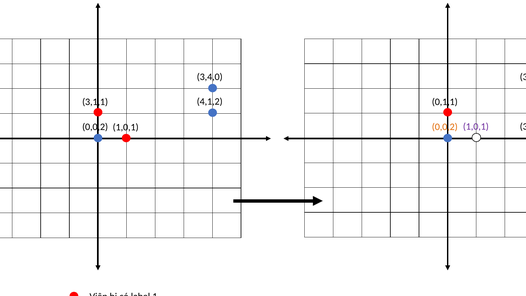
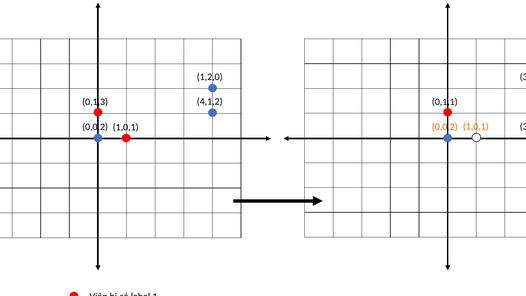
3,4,0: 3,4,0 -> 1,2,0 (210, 77)
3,1,1: 3,1,1 -> 0,1,3 (95, 102)
1,0,1 colour: purple -> orange (476, 127)
